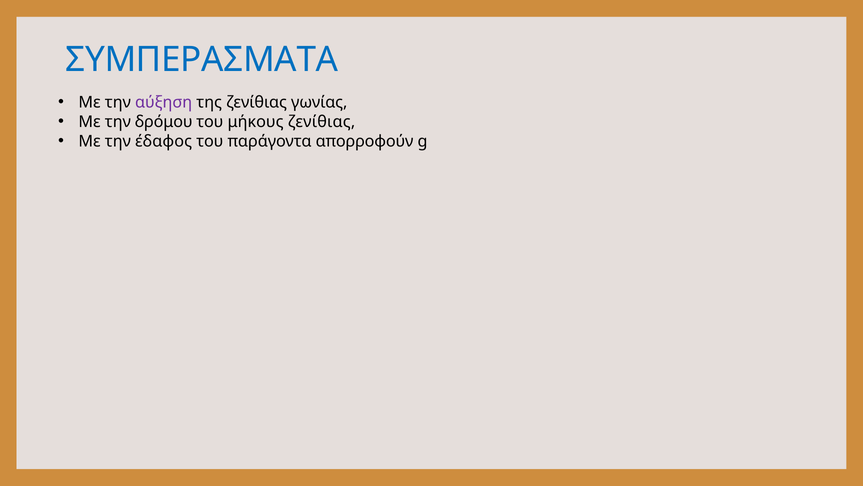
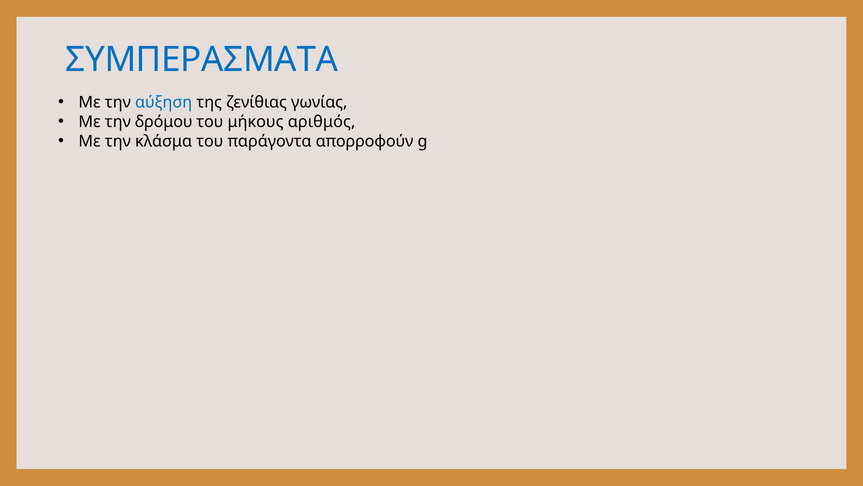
αύξηση colour: purple -> blue (164, 102)
μήκους ζενίθιας: ζενίθιας -> αριθμός (322, 122)
έδαφος: έδαφος -> κλάσμα (164, 141)
